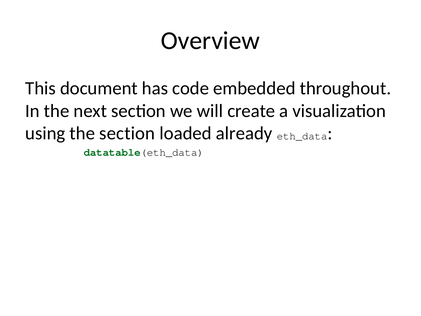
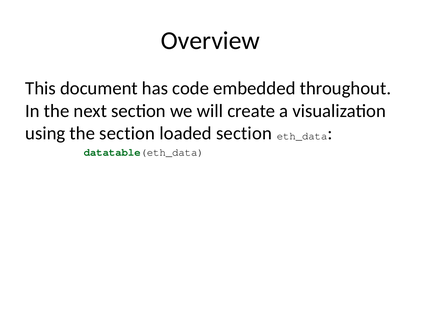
loaded already: already -> section (244, 133)
